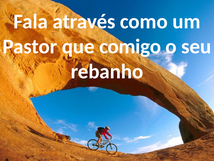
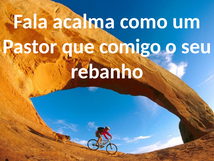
através: através -> acalma (84, 21)
